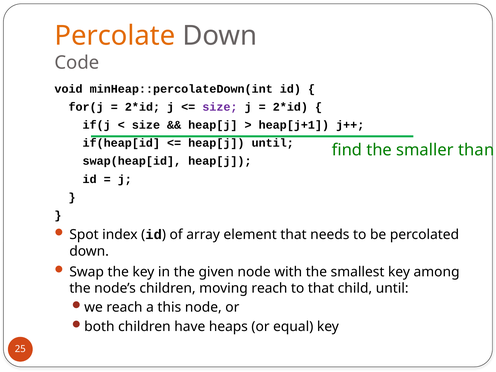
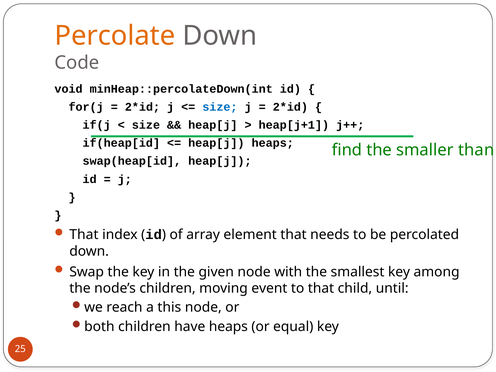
size colour: purple -> blue (220, 107)
heap[j until: until -> heaps (273, 143)
Spot: Spot -> That (84, 235)
moving reach: reach -> event (269, 288)
